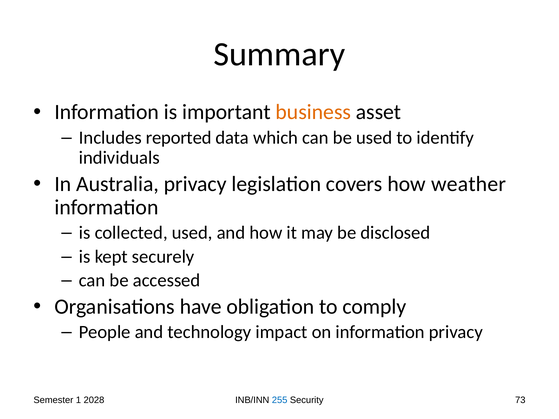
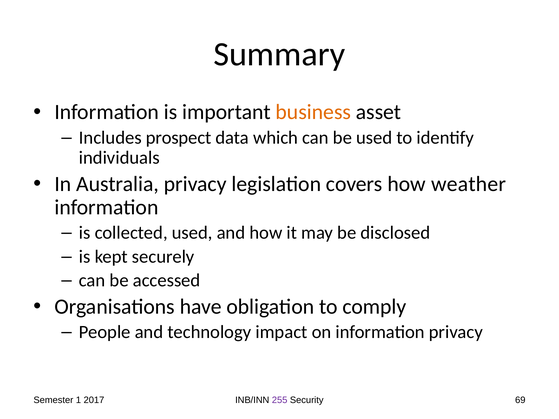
reported: reported -> prospect (179, 138)
2028: 2028 -> 2017 (94, 400)
255 colour: blue -> purple (280, 400)
73: 73 -> 69 (520, 400)
